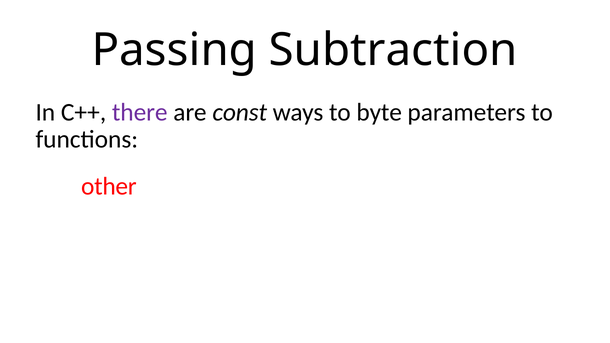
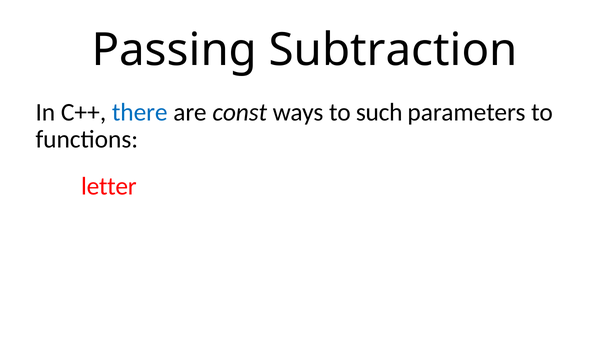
there colour: purple -> blue (140, 112)
byte: byte -> such (379, 112)
other: other -> letter (109, 187)
